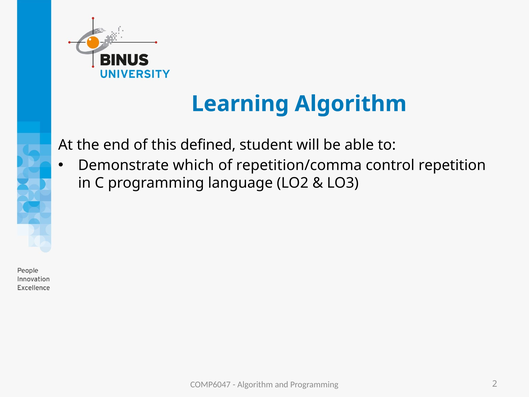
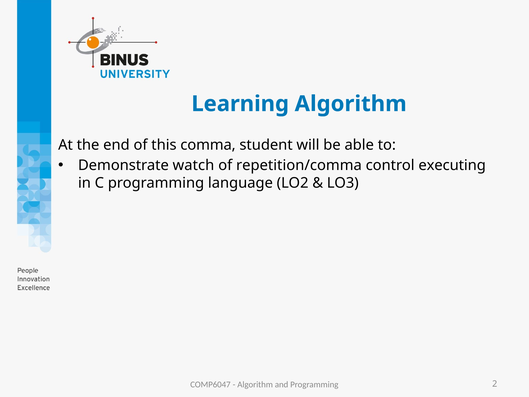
defined: defined -> comma (208, 145)
which: which -> watch (193, 165)
repetition: repetition -> executing (452, 165)
